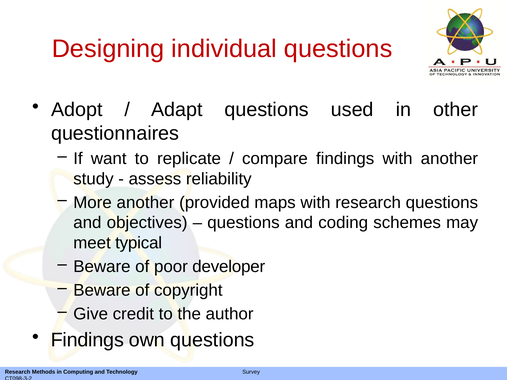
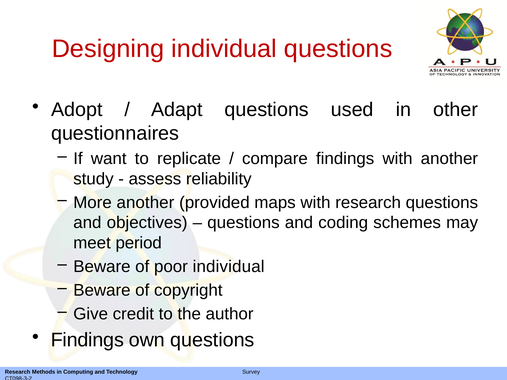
typical: typical -> period (139, 243)
poor developer: developer -> individual (229, 267)
